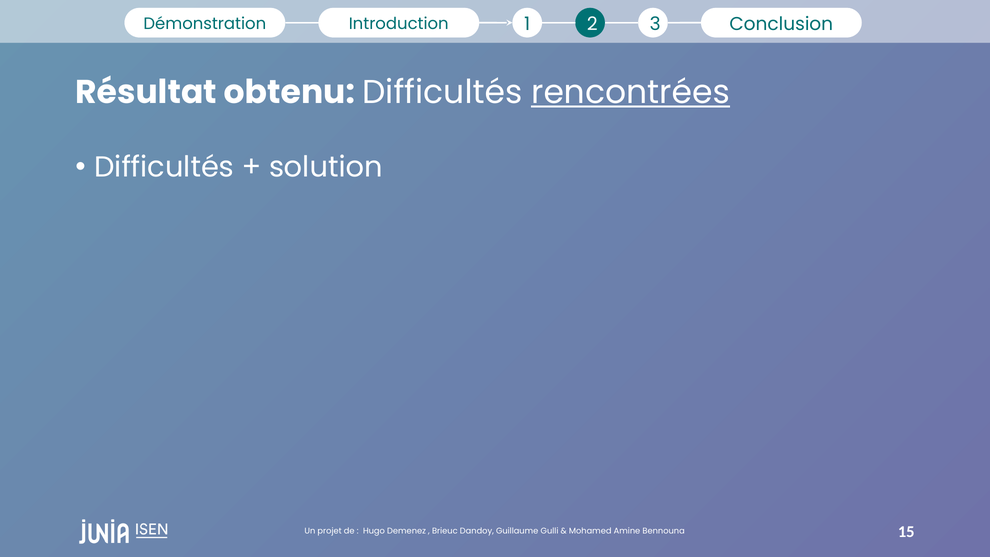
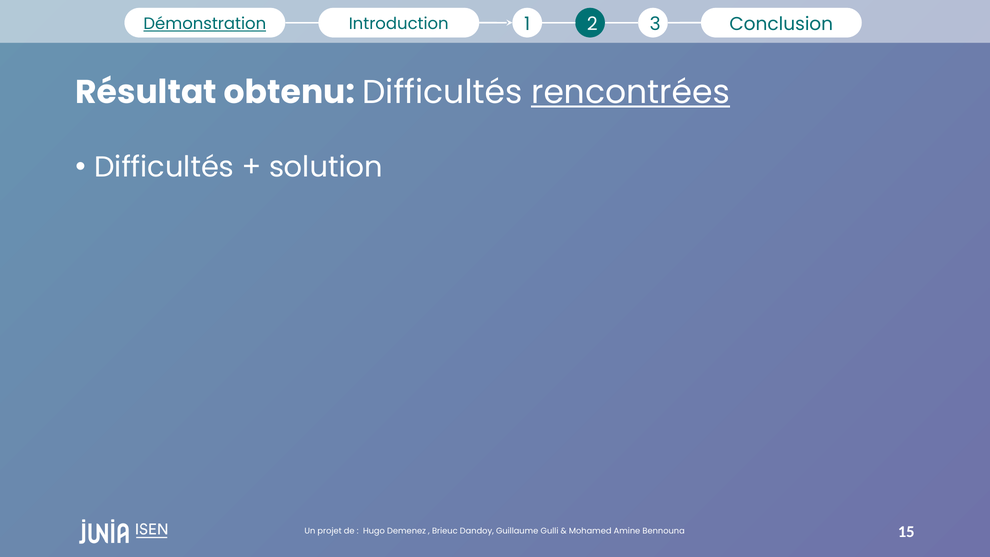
Démonstration underline: none -> present (205, 24)
